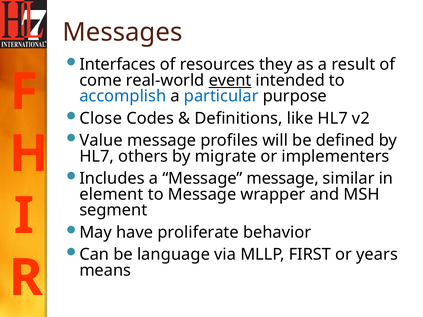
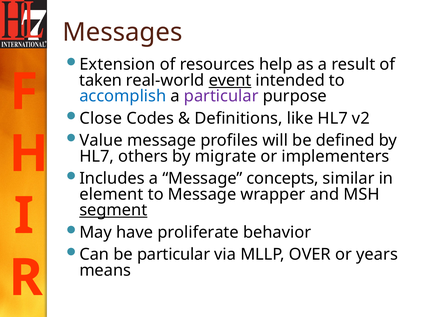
Interfaces: Interfaces -> Extension (117, 65)
they: they -> help (276, 65)
come: come -> taken (101, 80)
particular colour: blue -> purple (221, 96)
Message message: message -> concepts (283, 179)
segment underline: none -> present (113, 210)
be language: language -> particular (174, 255)
FIRST: FIRST -> OVER (310, 255)
